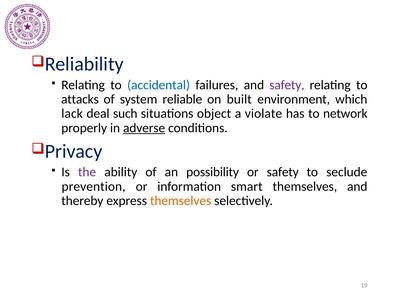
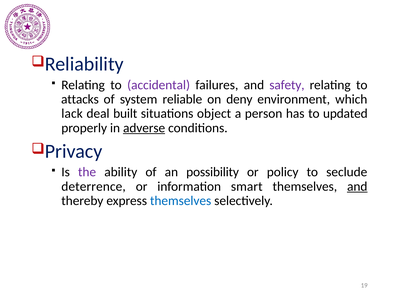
accidental colour: blue -> purple (159, 85)
built: built -> deny (239, 99)
such: such -> built (125, 114)
violate: violate -> person (264, 114)
network: network -> updated (345, 114)
or safety: safety -> policy (283, 172)
prevention: prevention -> deterrence (94, 187)
and underline: none -> present (357, 187)
themselves colour: orange -> blue (181, 201)
